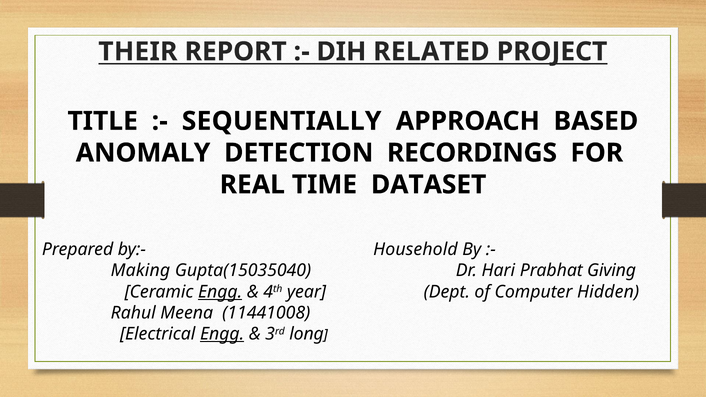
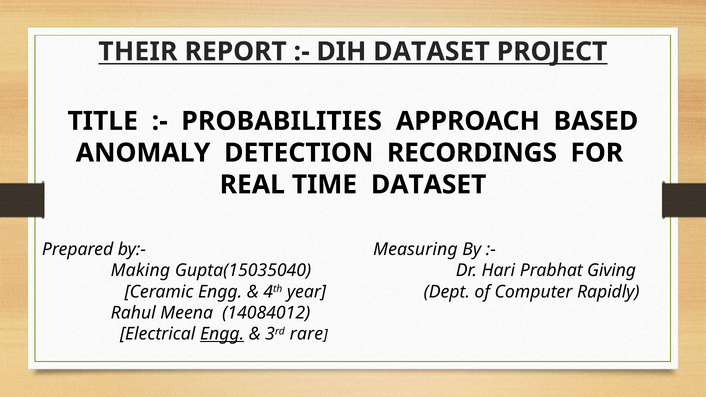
DIH RELATED: RELATED -> DATASET (431, 52)
SEQUENTIALLY: SEQUENTIALLY -> PROBABILITIES (282, 121)
Household: Household -> Measuring (415, 249)
Engg underline: present -> none (220, 292)
Hidden: Hidden -> Rapidly (608, 292)
11441008: 11441008 -> 14084012 (266, 313)
long: long -> rare (306, 334)
